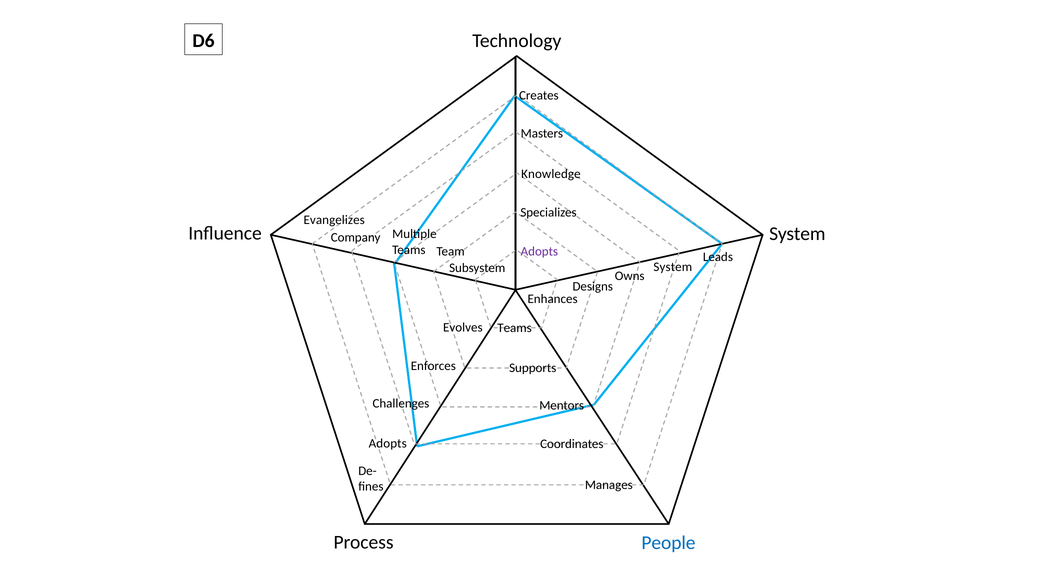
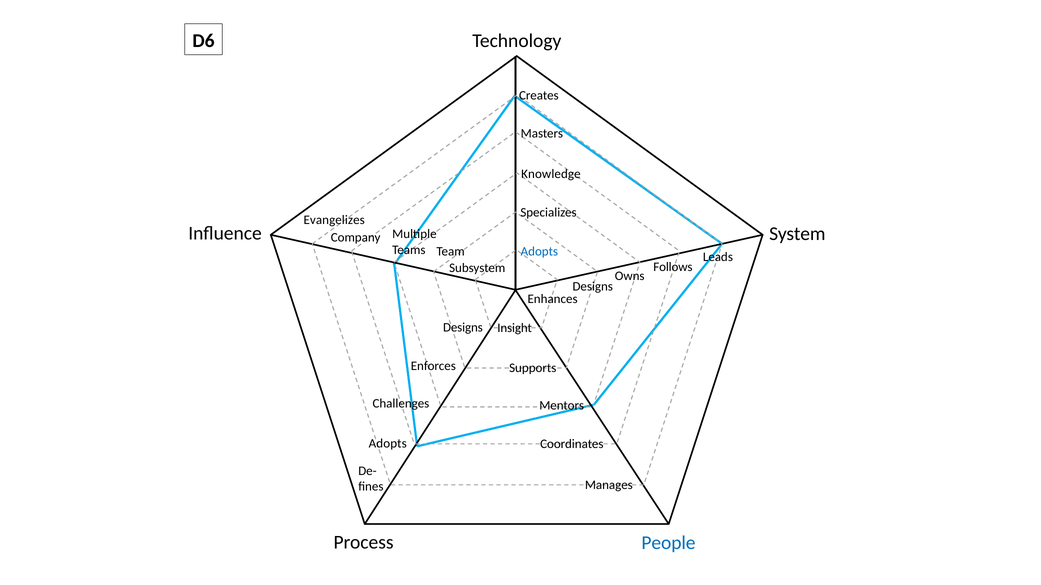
Adopts colour: purple -> blue (539, 252)
System: System -> Follows (673, 267)
Evolves: Evolves -> Designs (463, 328)
Teams: Teams -> Insight (515, 328)
